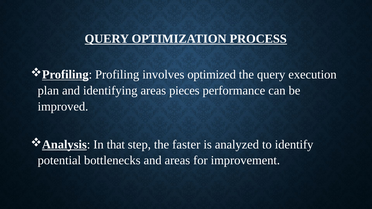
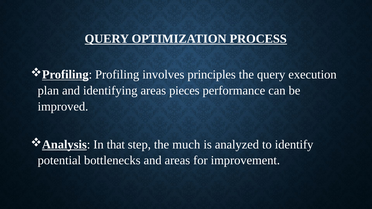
optimized: optimized -> principles (212, 75)
faster: faster -> much (186, 145)
